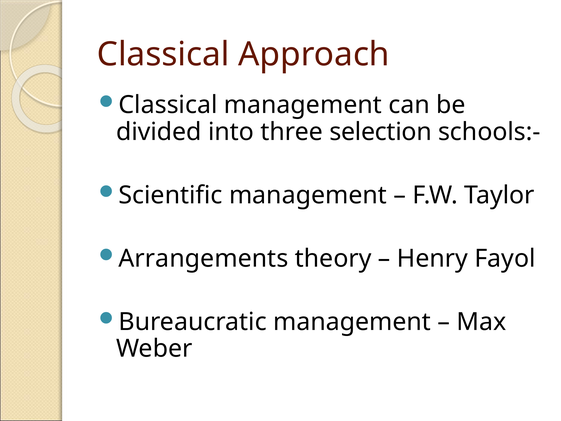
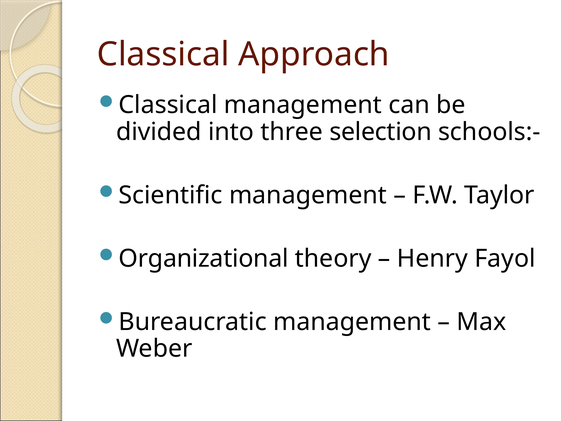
Arrangements: Arrangements -> Organizational (204, 258)
